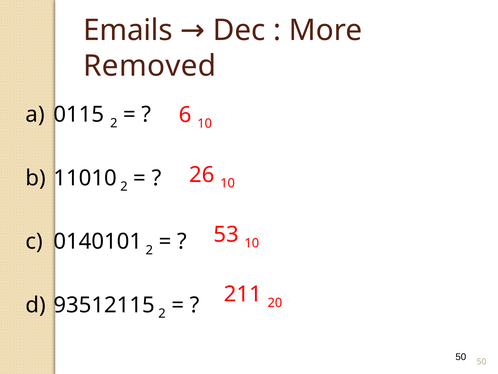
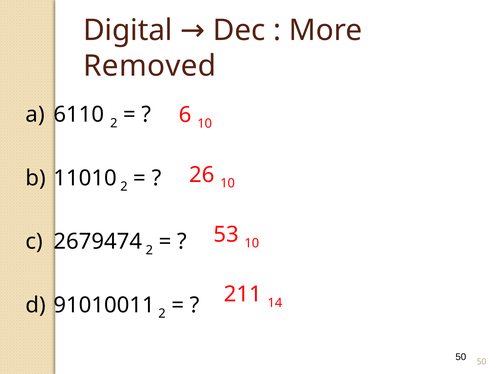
Emails: Emails -> Digital (128, 30)
0115: 0115 -> 6110 (79, 114)
0140101: 0140101 -> 2679474 (98, 241)
20: 20 -> 14 (275, 303)
93512115: 93512115 -> 91010011 (104, 305)
